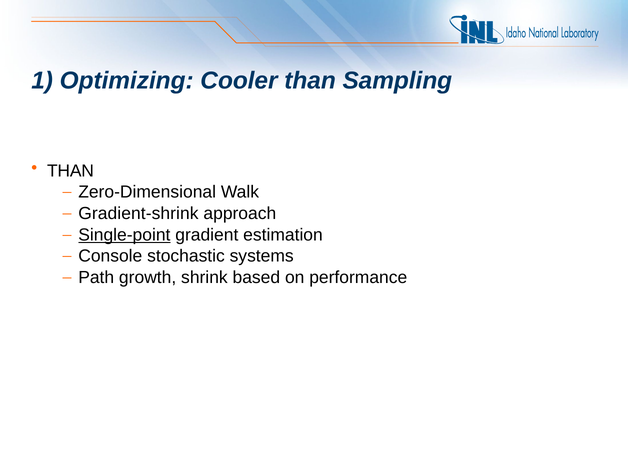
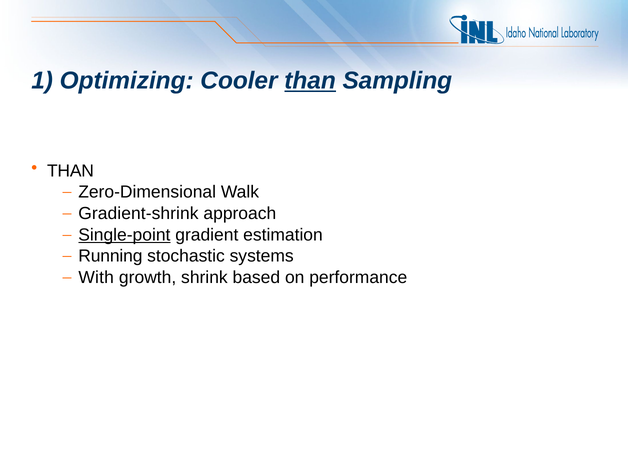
than underline: none -> present (310, 81)
Console: Console -> Running (110, 256)
Path: Path -> With (96, 277)
